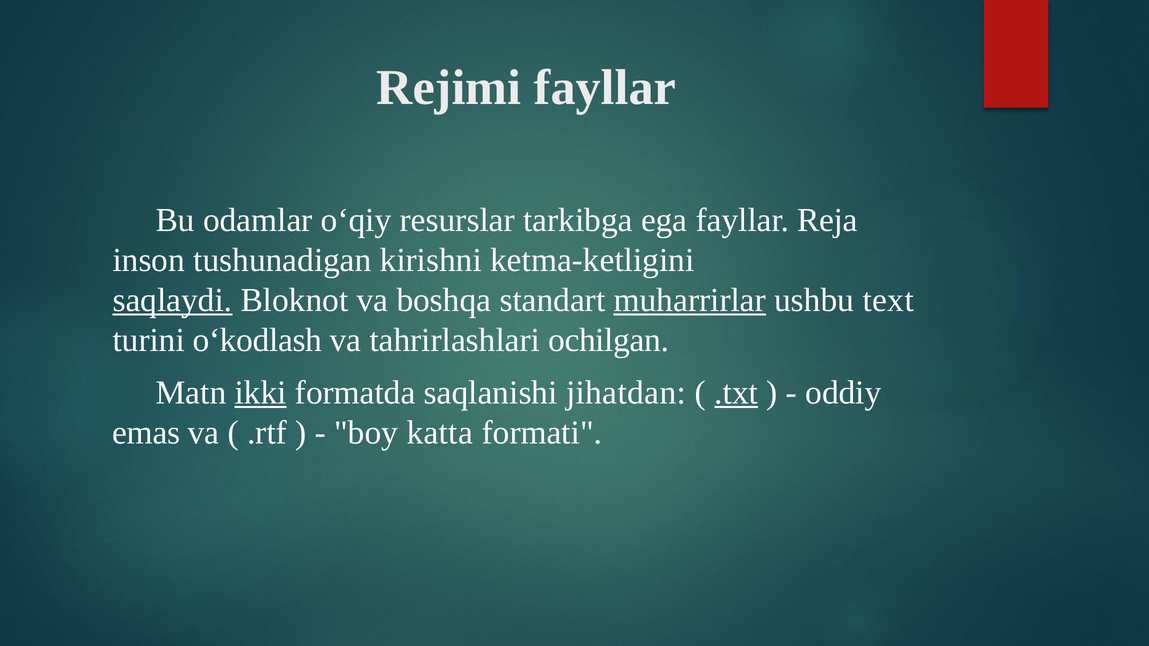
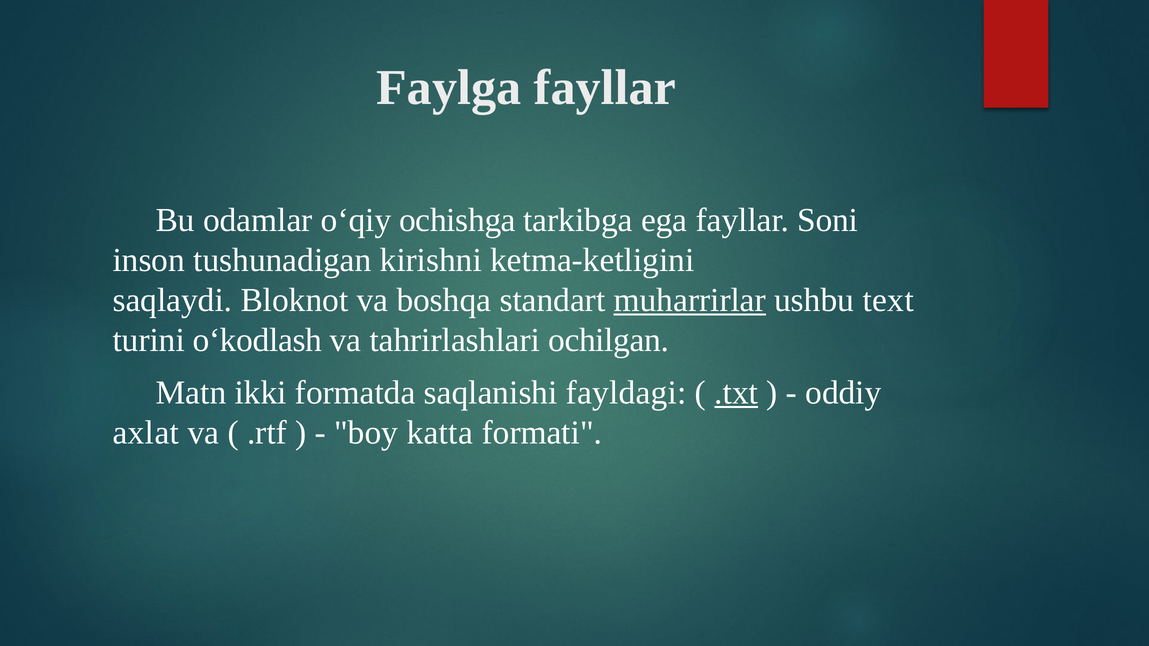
Rejimi: Rejimi -> Faylga (449, 88)
resurslar: resurslar -> ochishga (457, 220)
Reja: Reja -> Soni (828, 220)
saqlaydi underline: present -> none (172, 300)
ikki underline: present -> none (261, 393)
jihatdan: jihatdan -> fayldagi (626, 393)
emas: emas -> axlat (146, 433)
